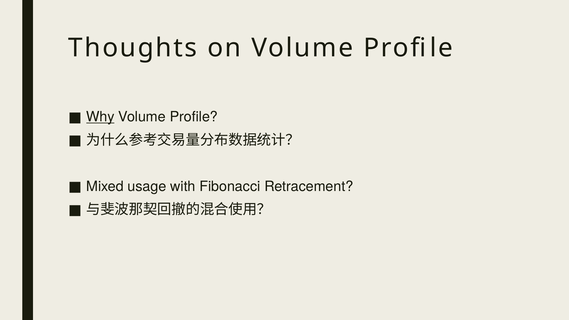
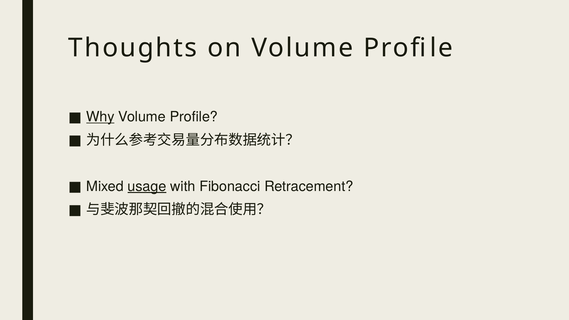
usage underline: none -> present (147, 186)
